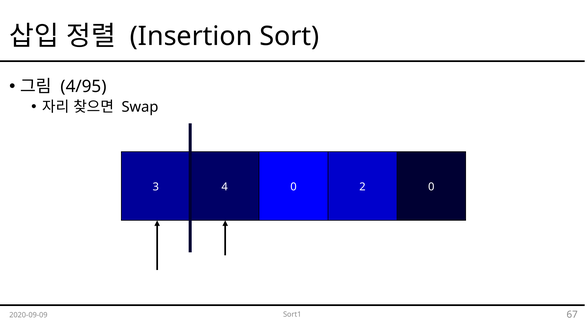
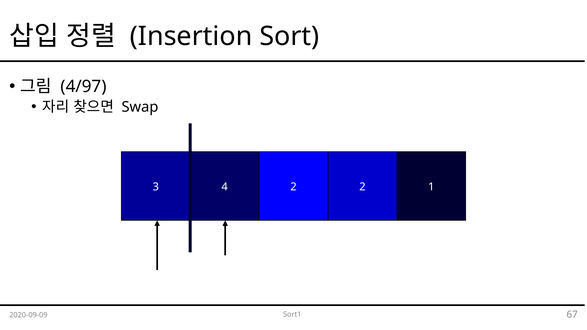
4/95: 4/95 -> 4/97 (84, 87)
4 0: 0 -> 2 (294, 187)
2 0: 0 -> 1 (431, 187)
